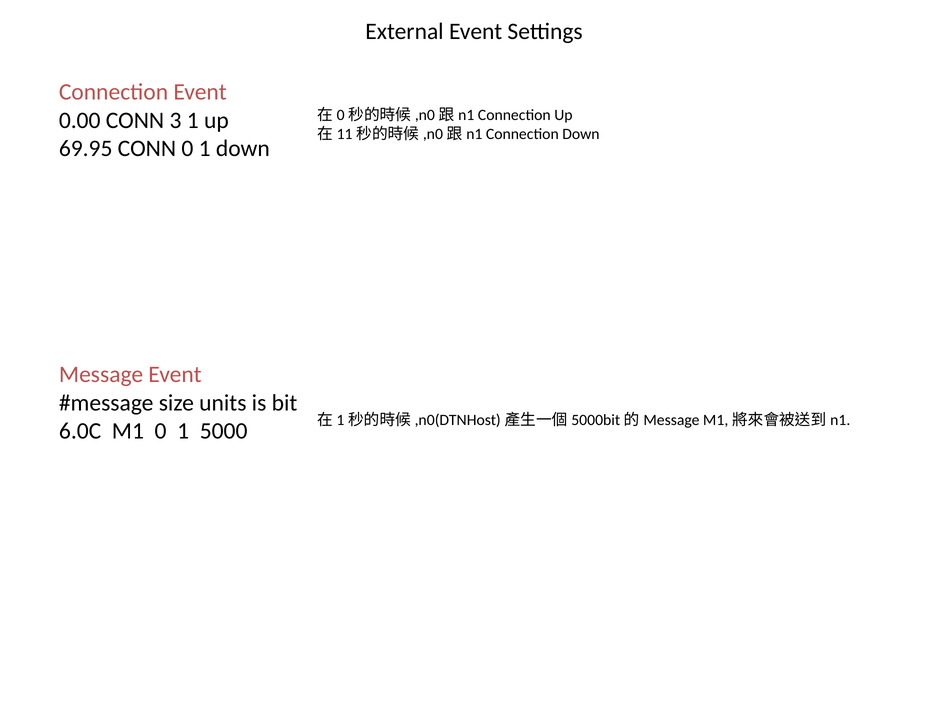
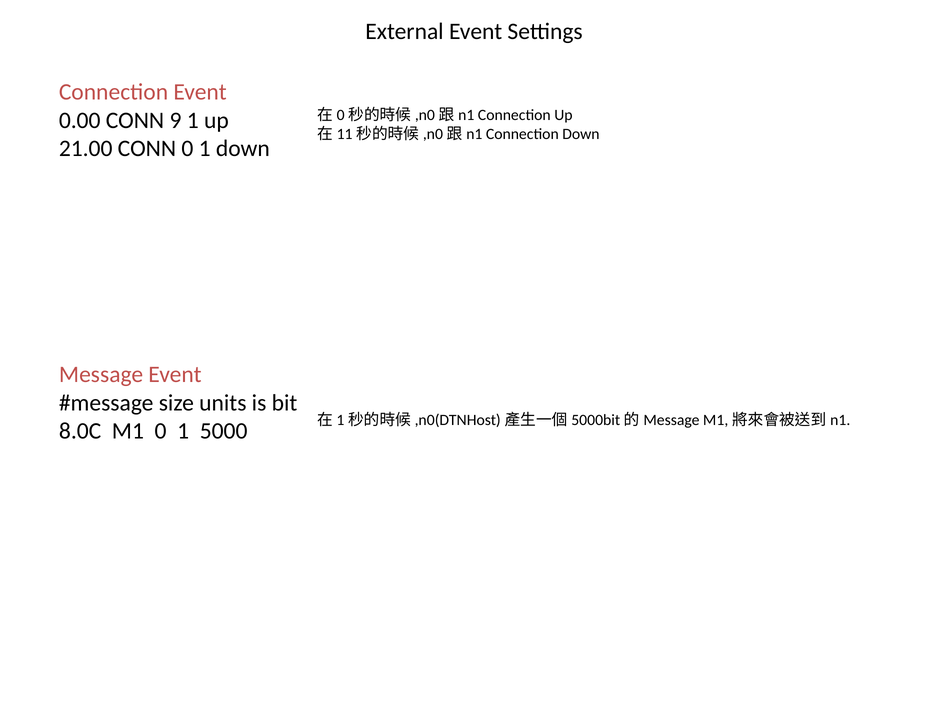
3: 3 -> 9 (176, 120)
69.95: 69.95 -> 21.00 (86, 148)
6.0C: 6.0C -> 8.0C (80, 431)
